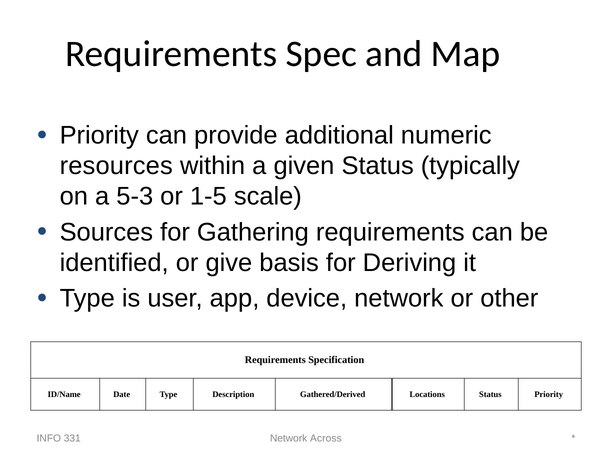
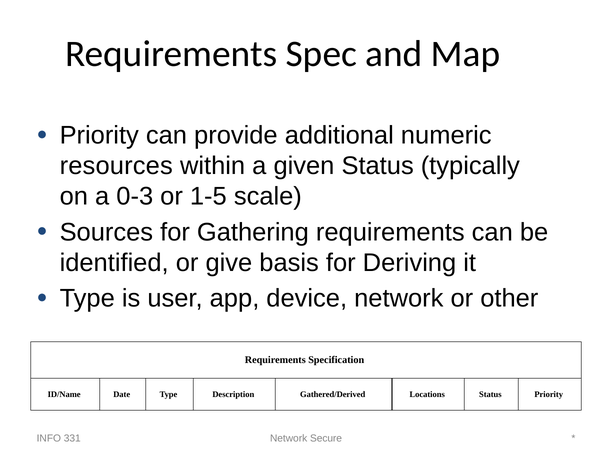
5-3: 5-3 -> 0-3 (135, 196)
Across: Across -> Secure (326, 438)
